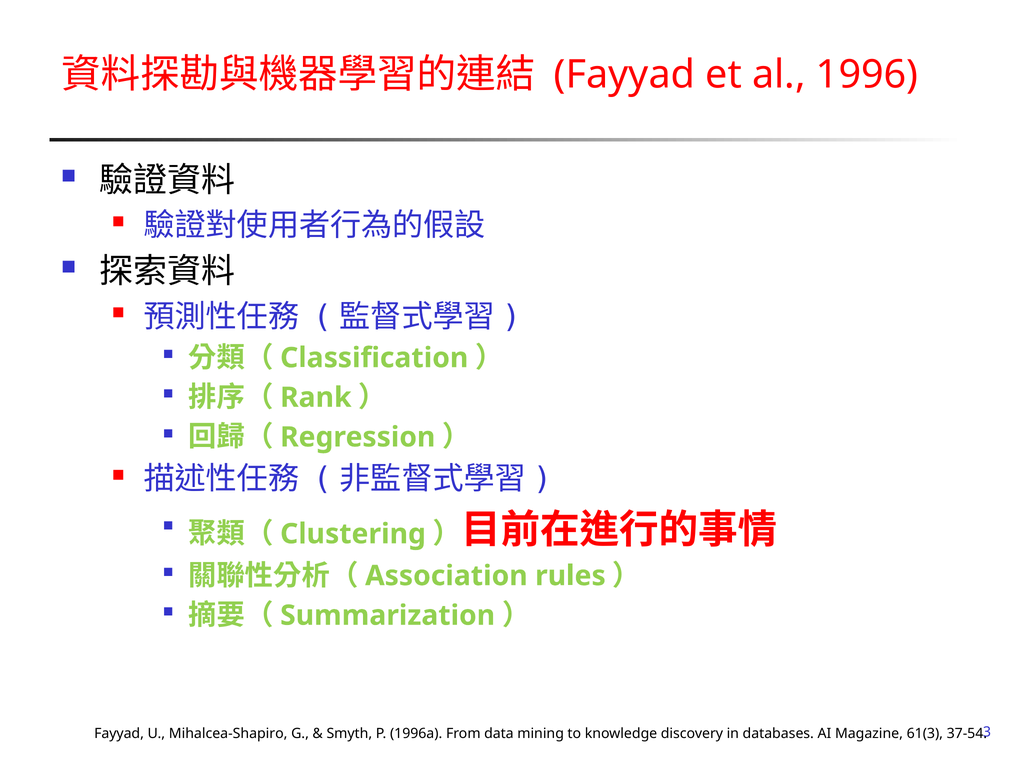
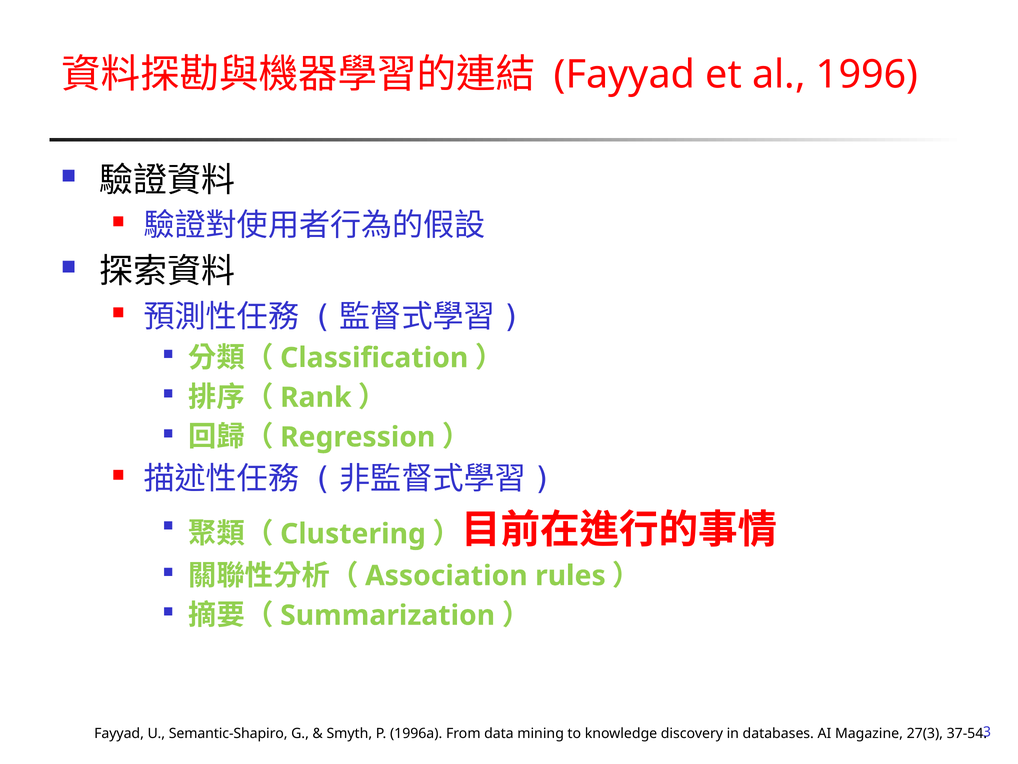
Mihalcea-Shapiro: Mihalcea-Shapiro -> Semantic-Shapiro (228, 733)
61(3: 61(3 -> 27(3 (925, 733)
